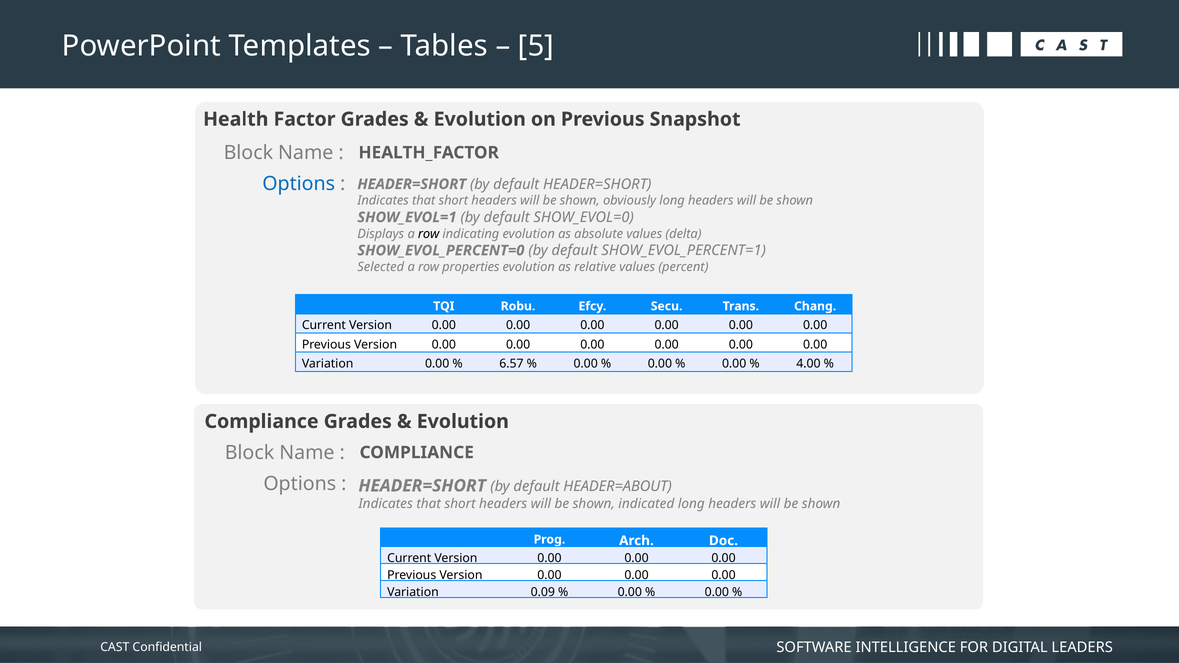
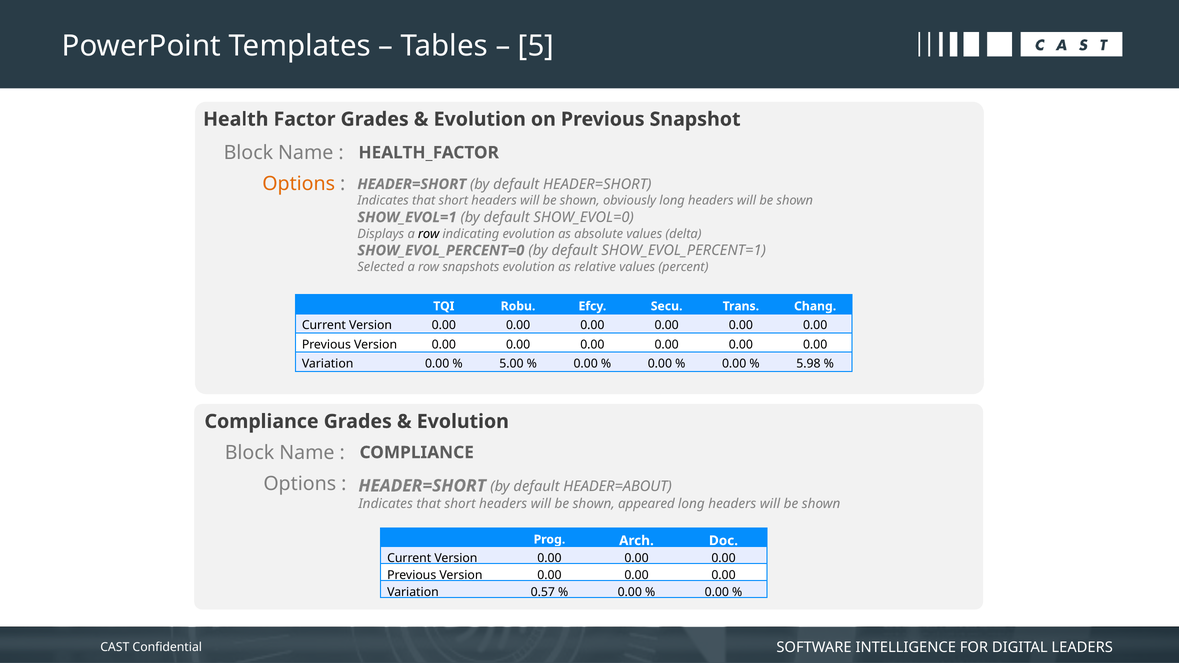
Options colour: blue -> orange (299, 184)
properties: properties -> snapshots (471, 267)
6.57: 6.57 -> 5.00 (511, 364)
4.00: 4.00 -> 5.98 (808, 364)
indicated: indicated -> appeared (646, 504)
0.09: 0.09 -> 0.57 (543, 592)
